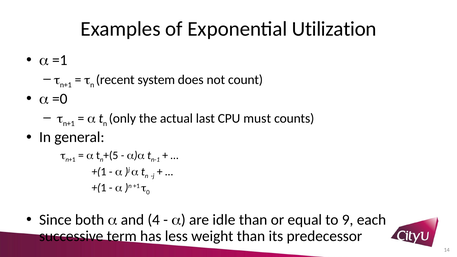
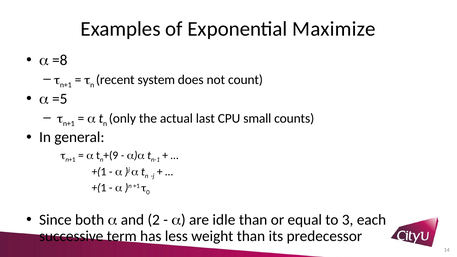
Utilization: Utilization -> Maximize (334, 29)
=1: =1 -> =8 (60, 60)
=0: =0 -> =5 (60, 99)
must: must -> small (257, 118)
+(5: +(5 -> +(9 (111, 155)
4: 4 -> 2 (154, 220)
9: 9 -> 3 (348, 220)
